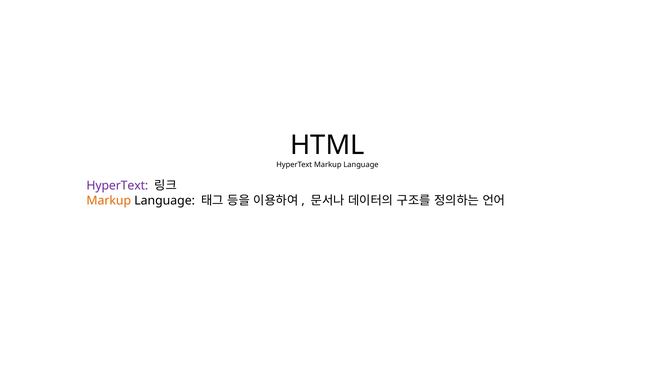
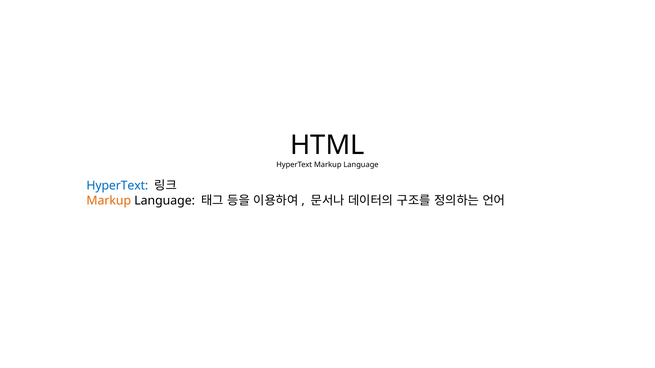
HyperText colour: purple -> blue (117, 186)
